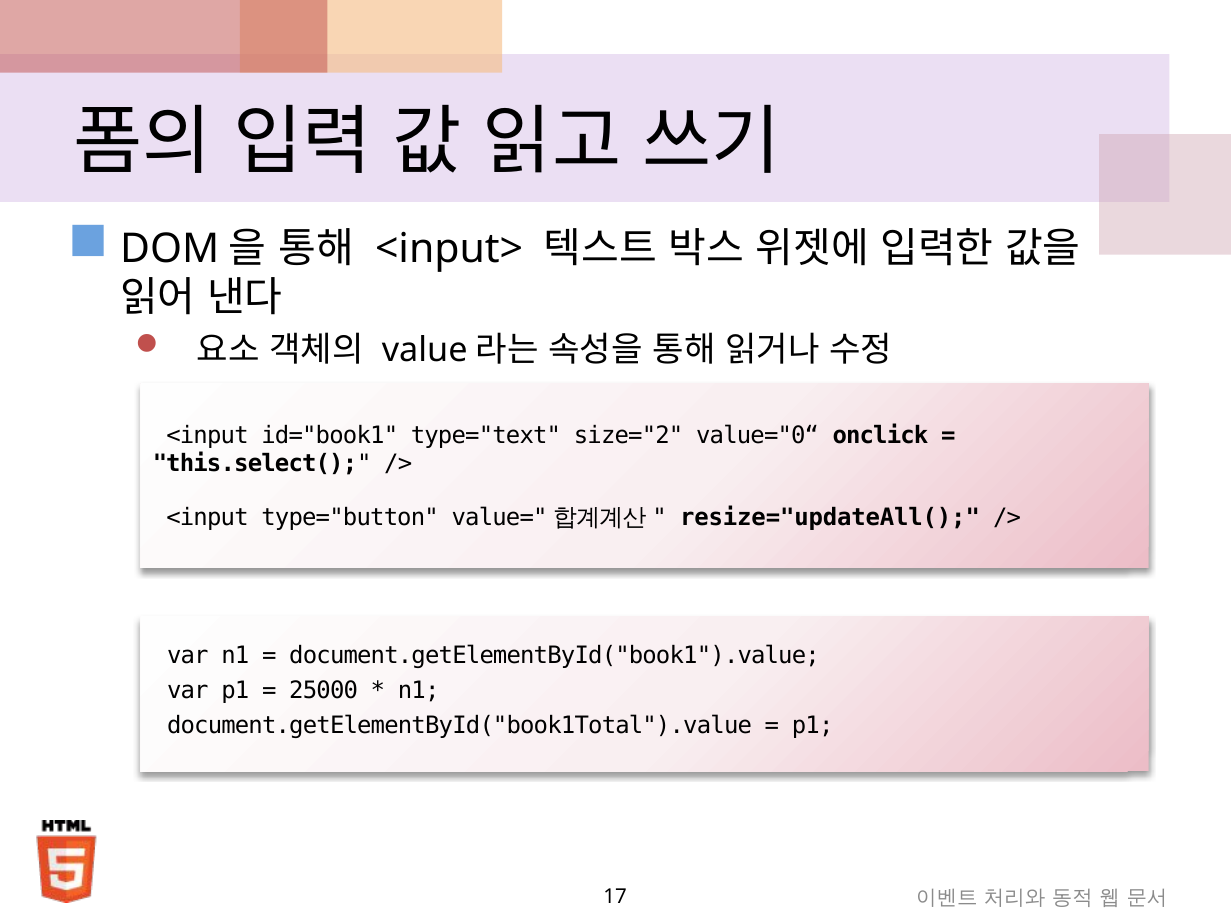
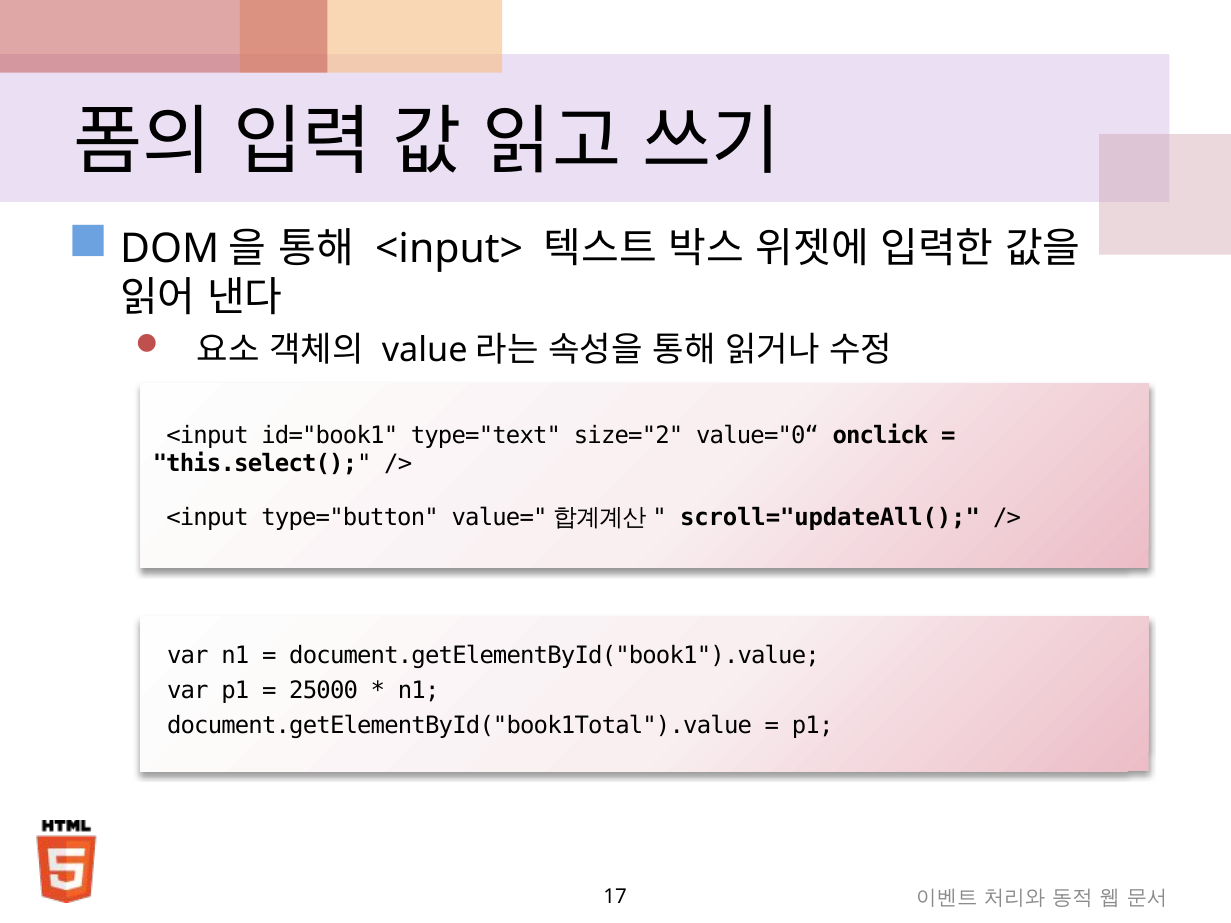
resize="updateAll(: resize="updateAll( -> scroll="updateAll( (830, 518)
